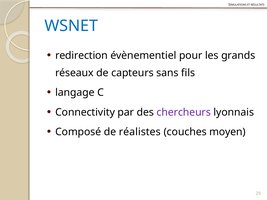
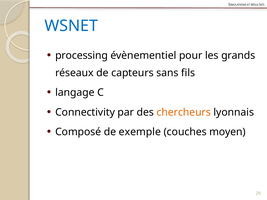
redirection: redirection -> processing (82, 56)
chercheurs colour: purple -> orange (184, 112)
réalistes: réalistes -> exemple (140, 132)
